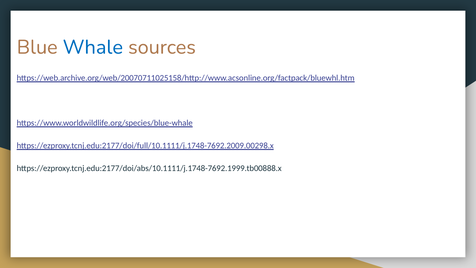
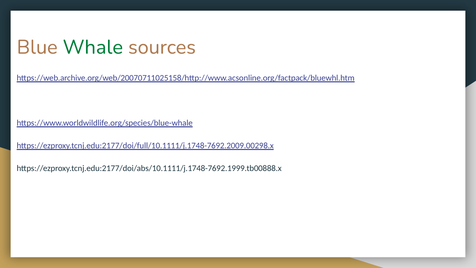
Whale colour: blue -> green (93, 47)
